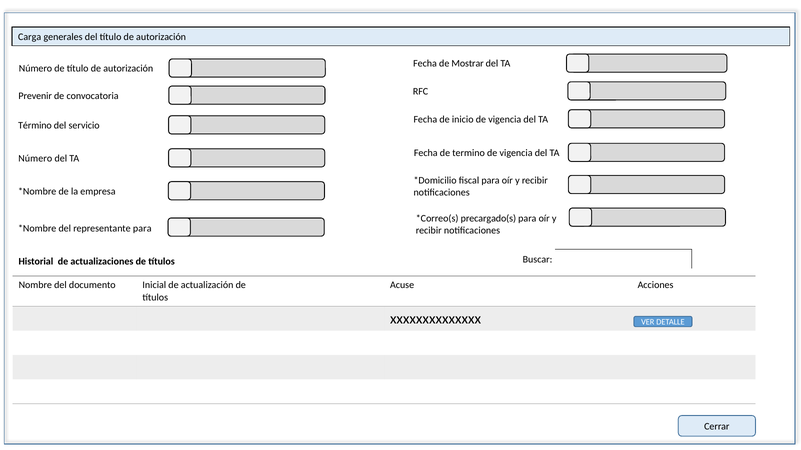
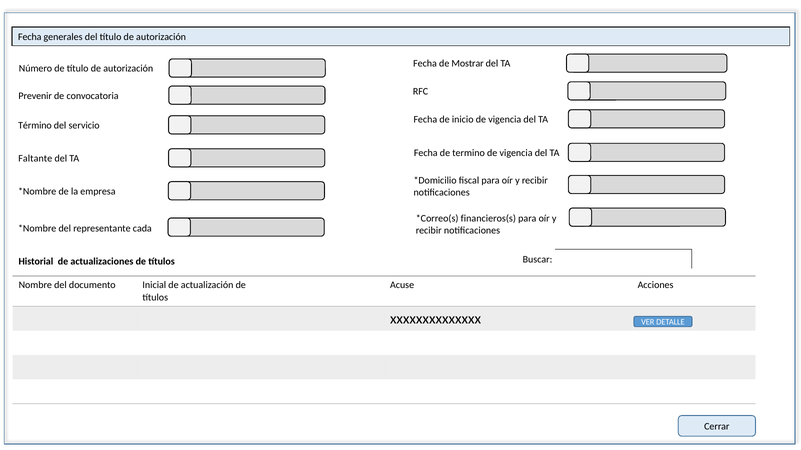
Carga: Carga -> Fecha (30, 37)
Número: Número -> Faltante (35, 159)
precargado(s: precargado(s -> financieros(s (488, 219)
representante para: para -> cada (142, 229)
